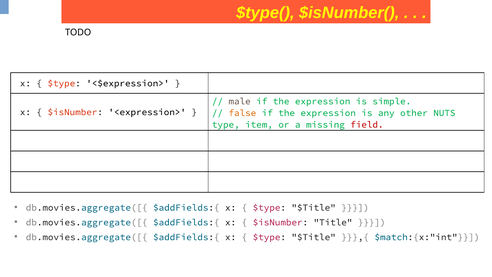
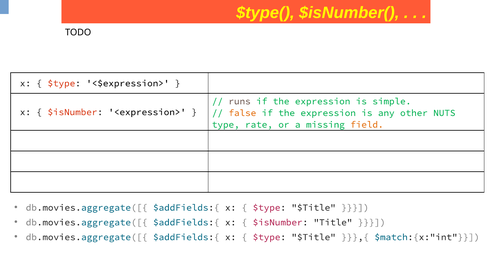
male: male -> runs (240, 101)
item: item -> rate (259, 124)
field colour: red -> orange (367, 124)
